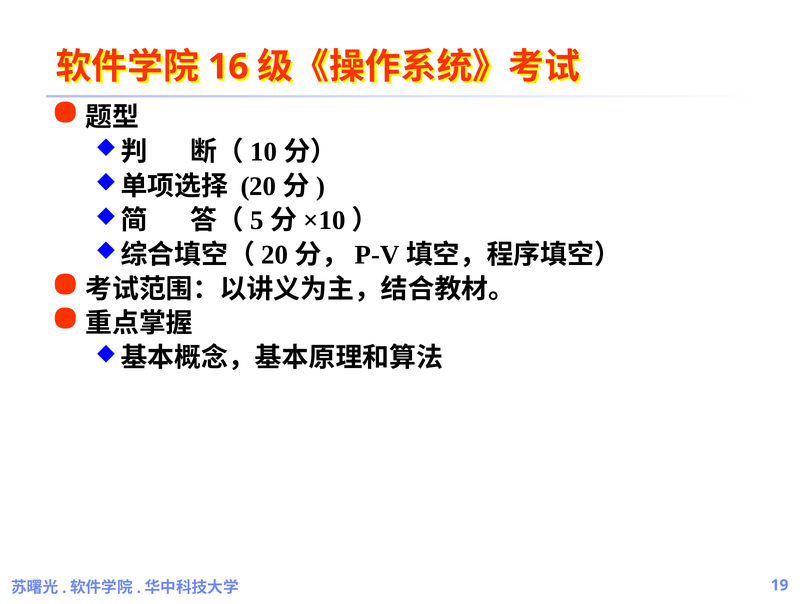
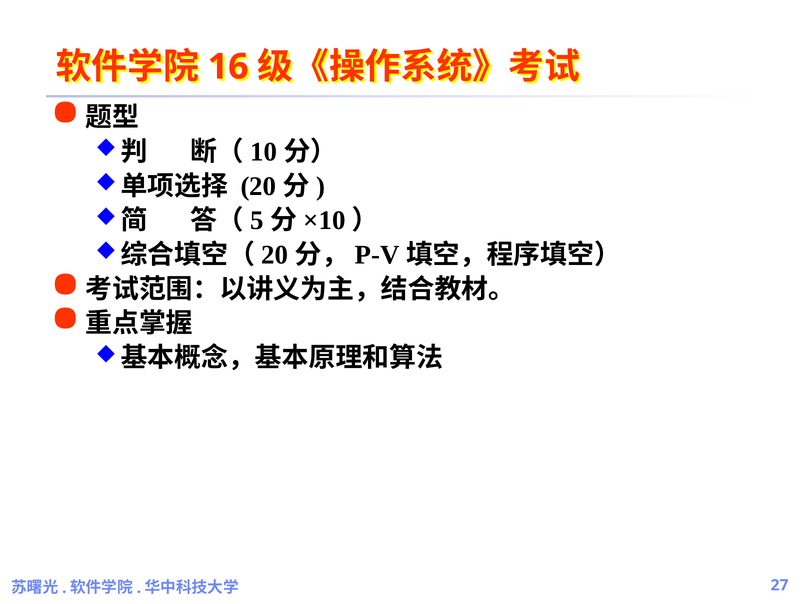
19: 19 -> 27 (779, 586)
